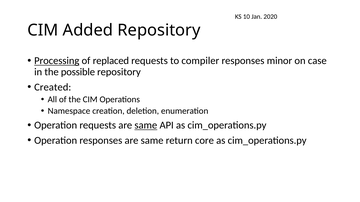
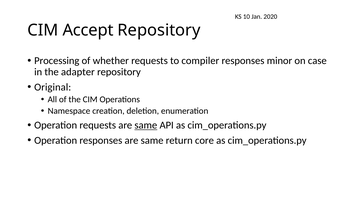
Added: Added -> Accept (88, 30)
Processing underline: present -> none (57, 61)
replaced: replaced -> whether (111, 61)
possible: possible -> adapter (78, 72)
Created: Created -> Original (53, 87)
